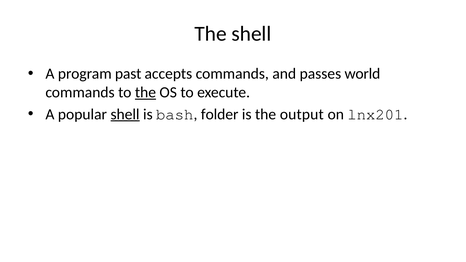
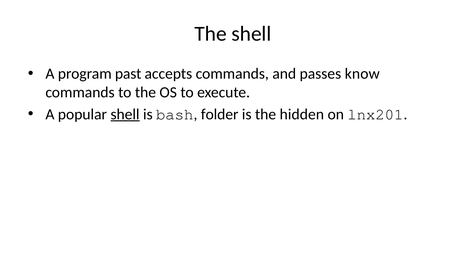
world: world -> know (362, 74)
the underline: present -> none (145, 93)
output: output -> hidden (302, 114)
